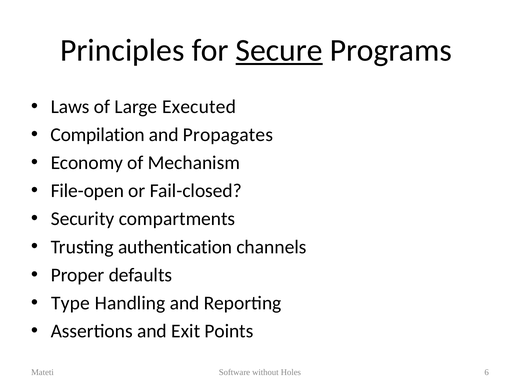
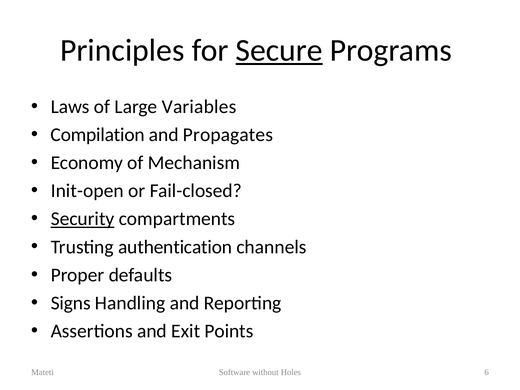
Executed: Executed -> Variables (199, 107)
File-open: File-open -> Init-open (87, 191)
Security underline: none -> present (83, 219)
Type: Type -> Signs (71, 303)
